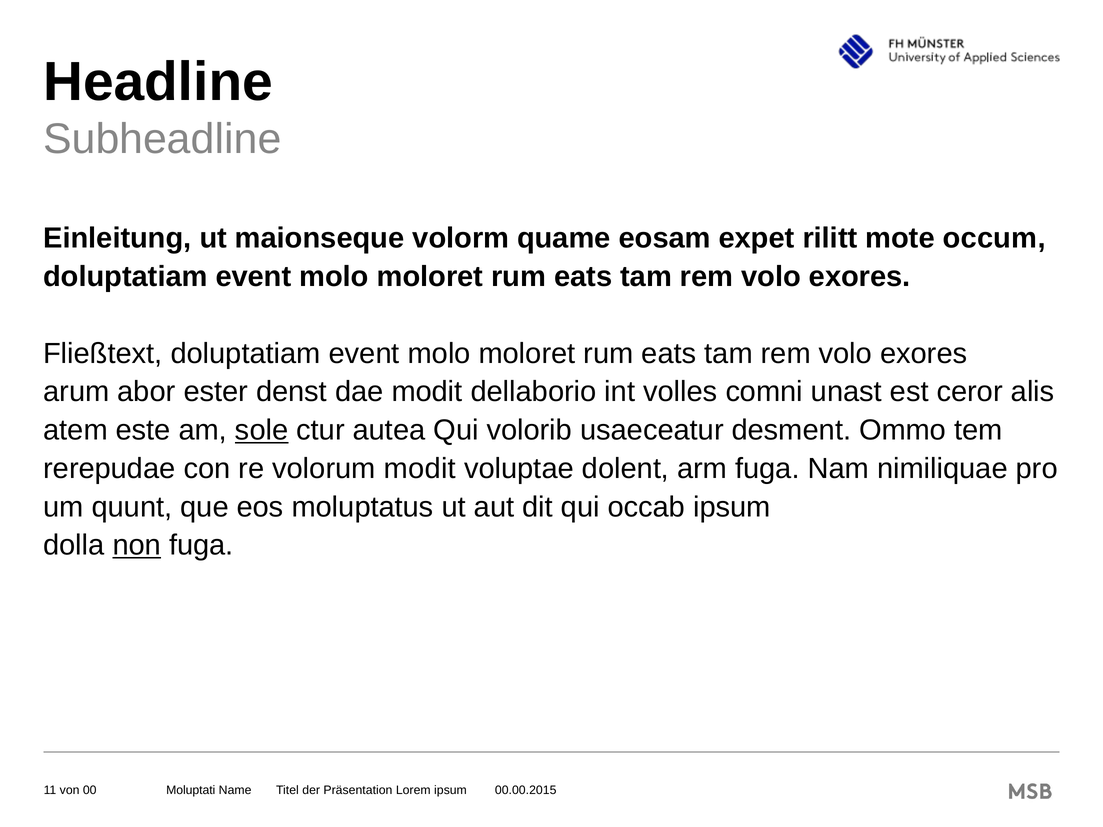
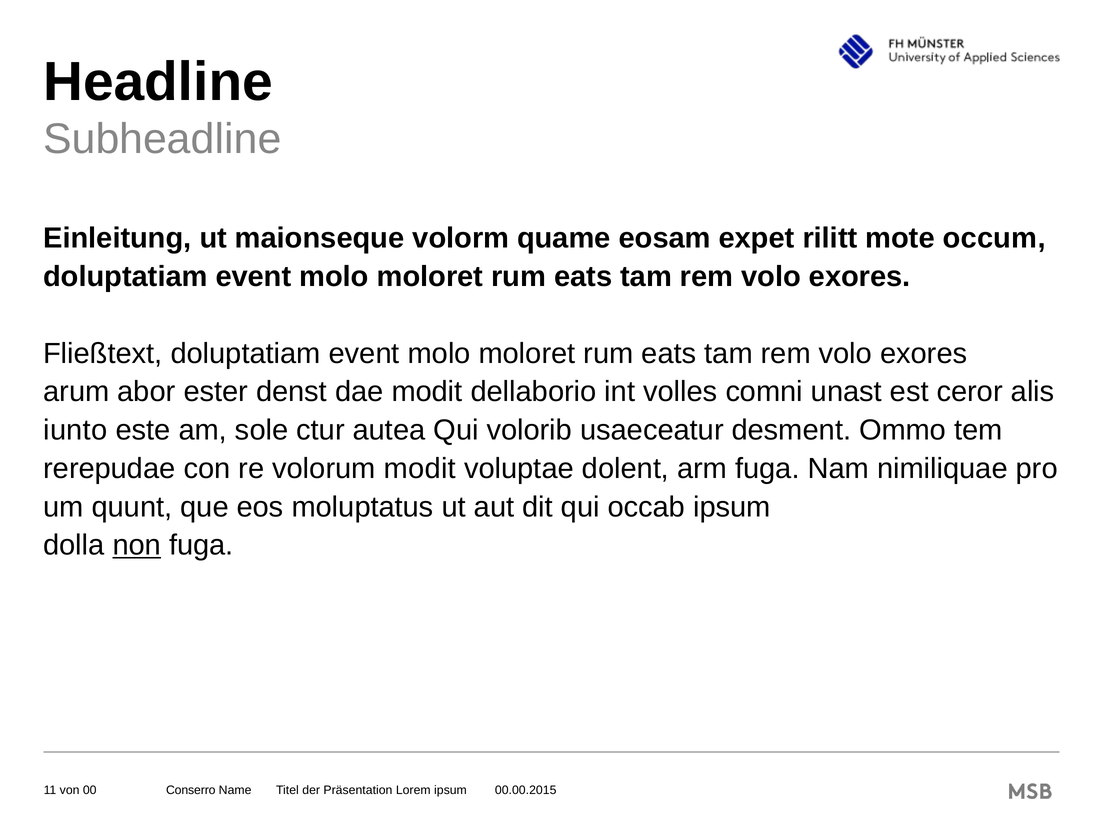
atem: atem -> iunto (75, 430)
sole underline: present -> none (262, 430)
Moluptati: Moluptati -> Conserro (191, 791)
